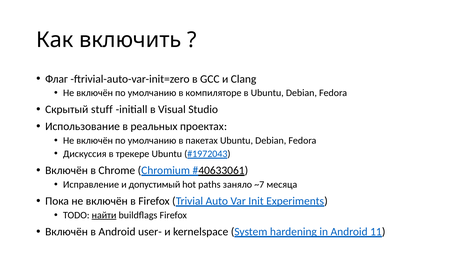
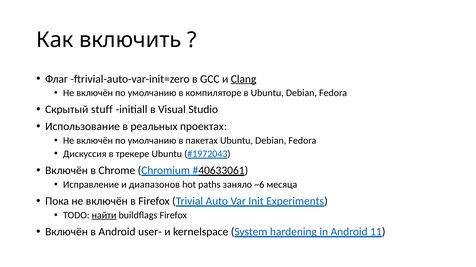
Clang underline: none -> present (244, 79)
допустимый: допустимый -> диапазонов (154, 185)
~7: ~7 -> ~6 (259, 185)
